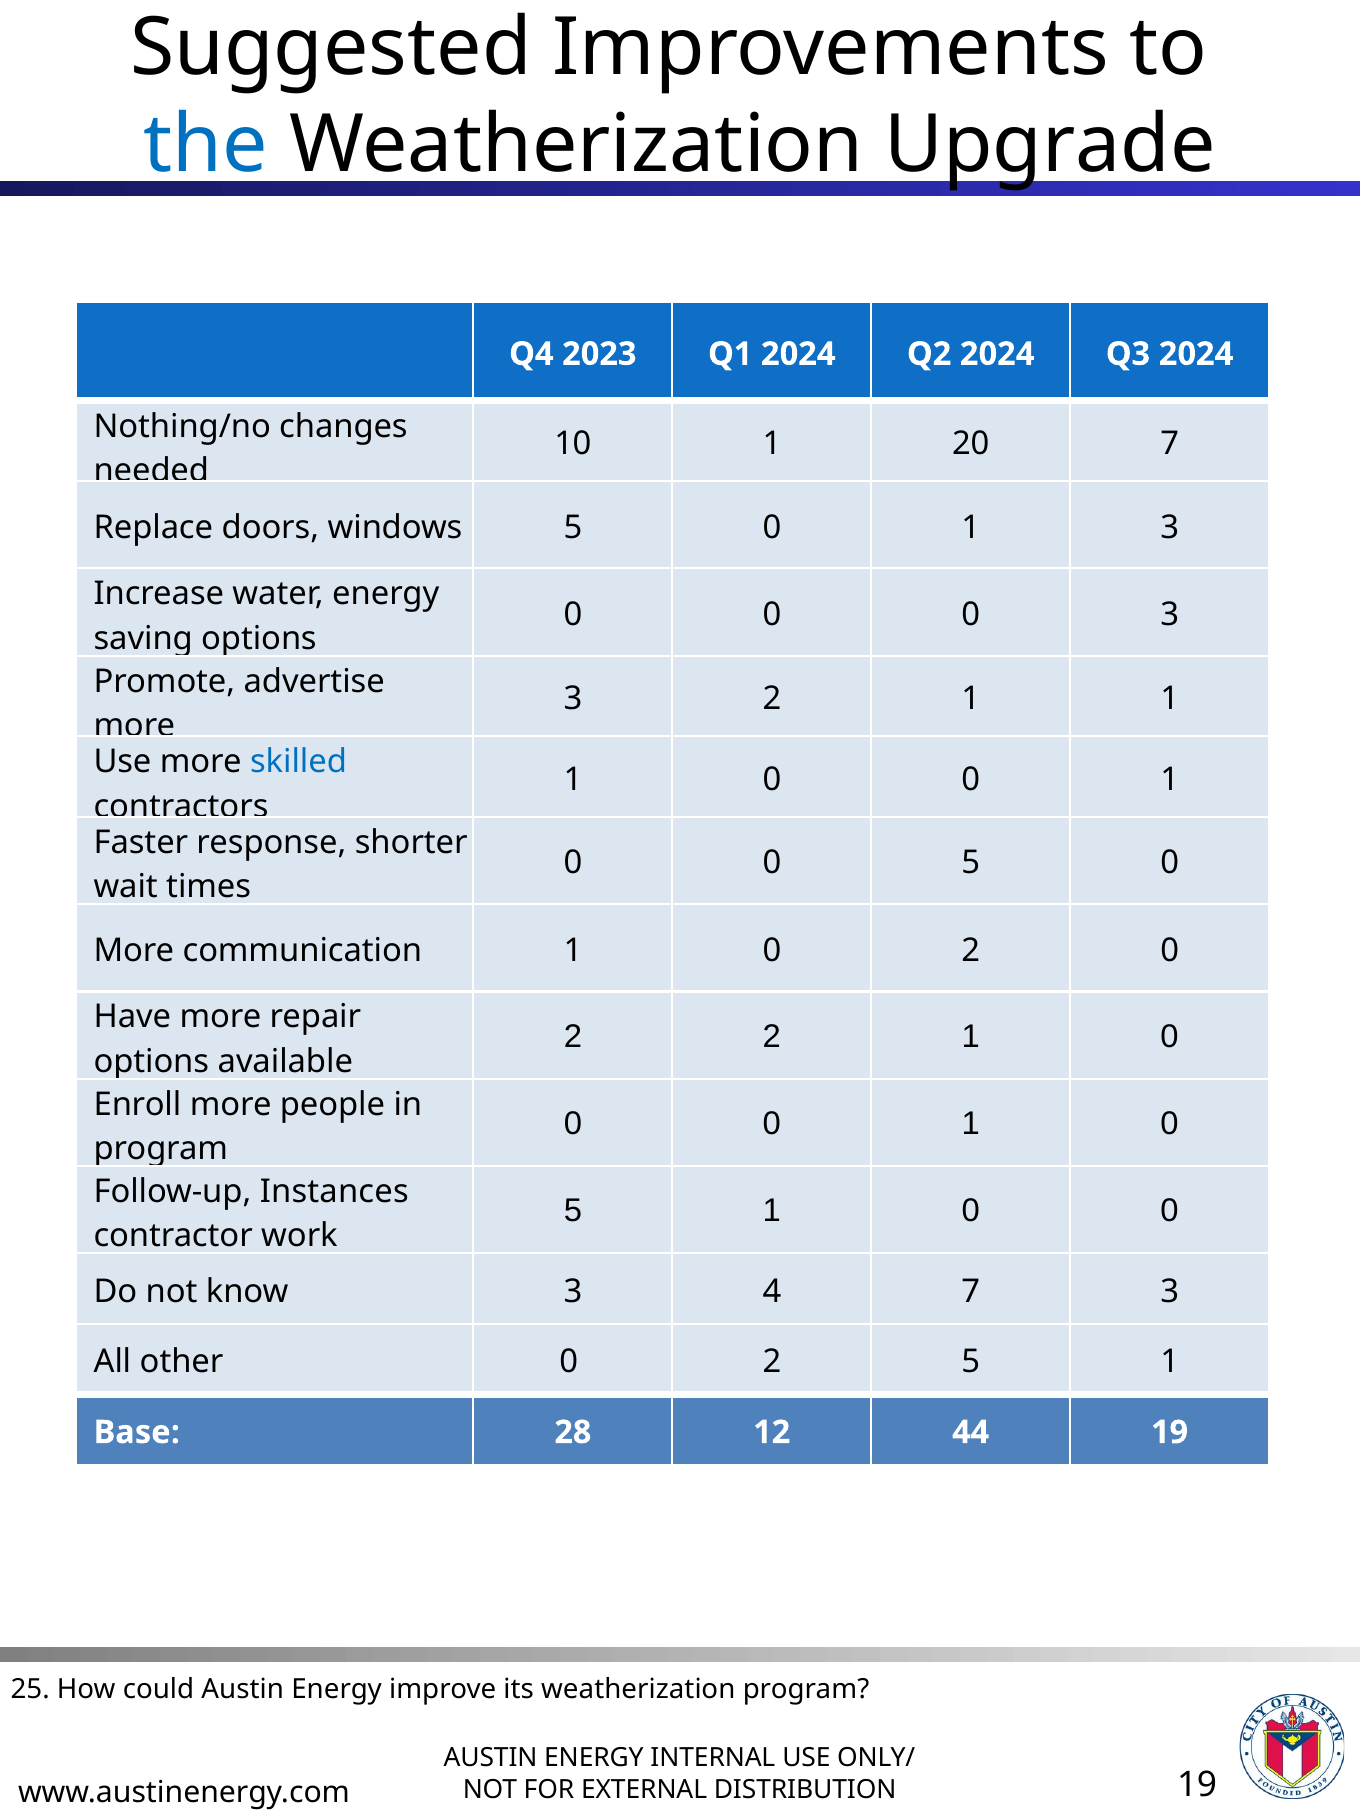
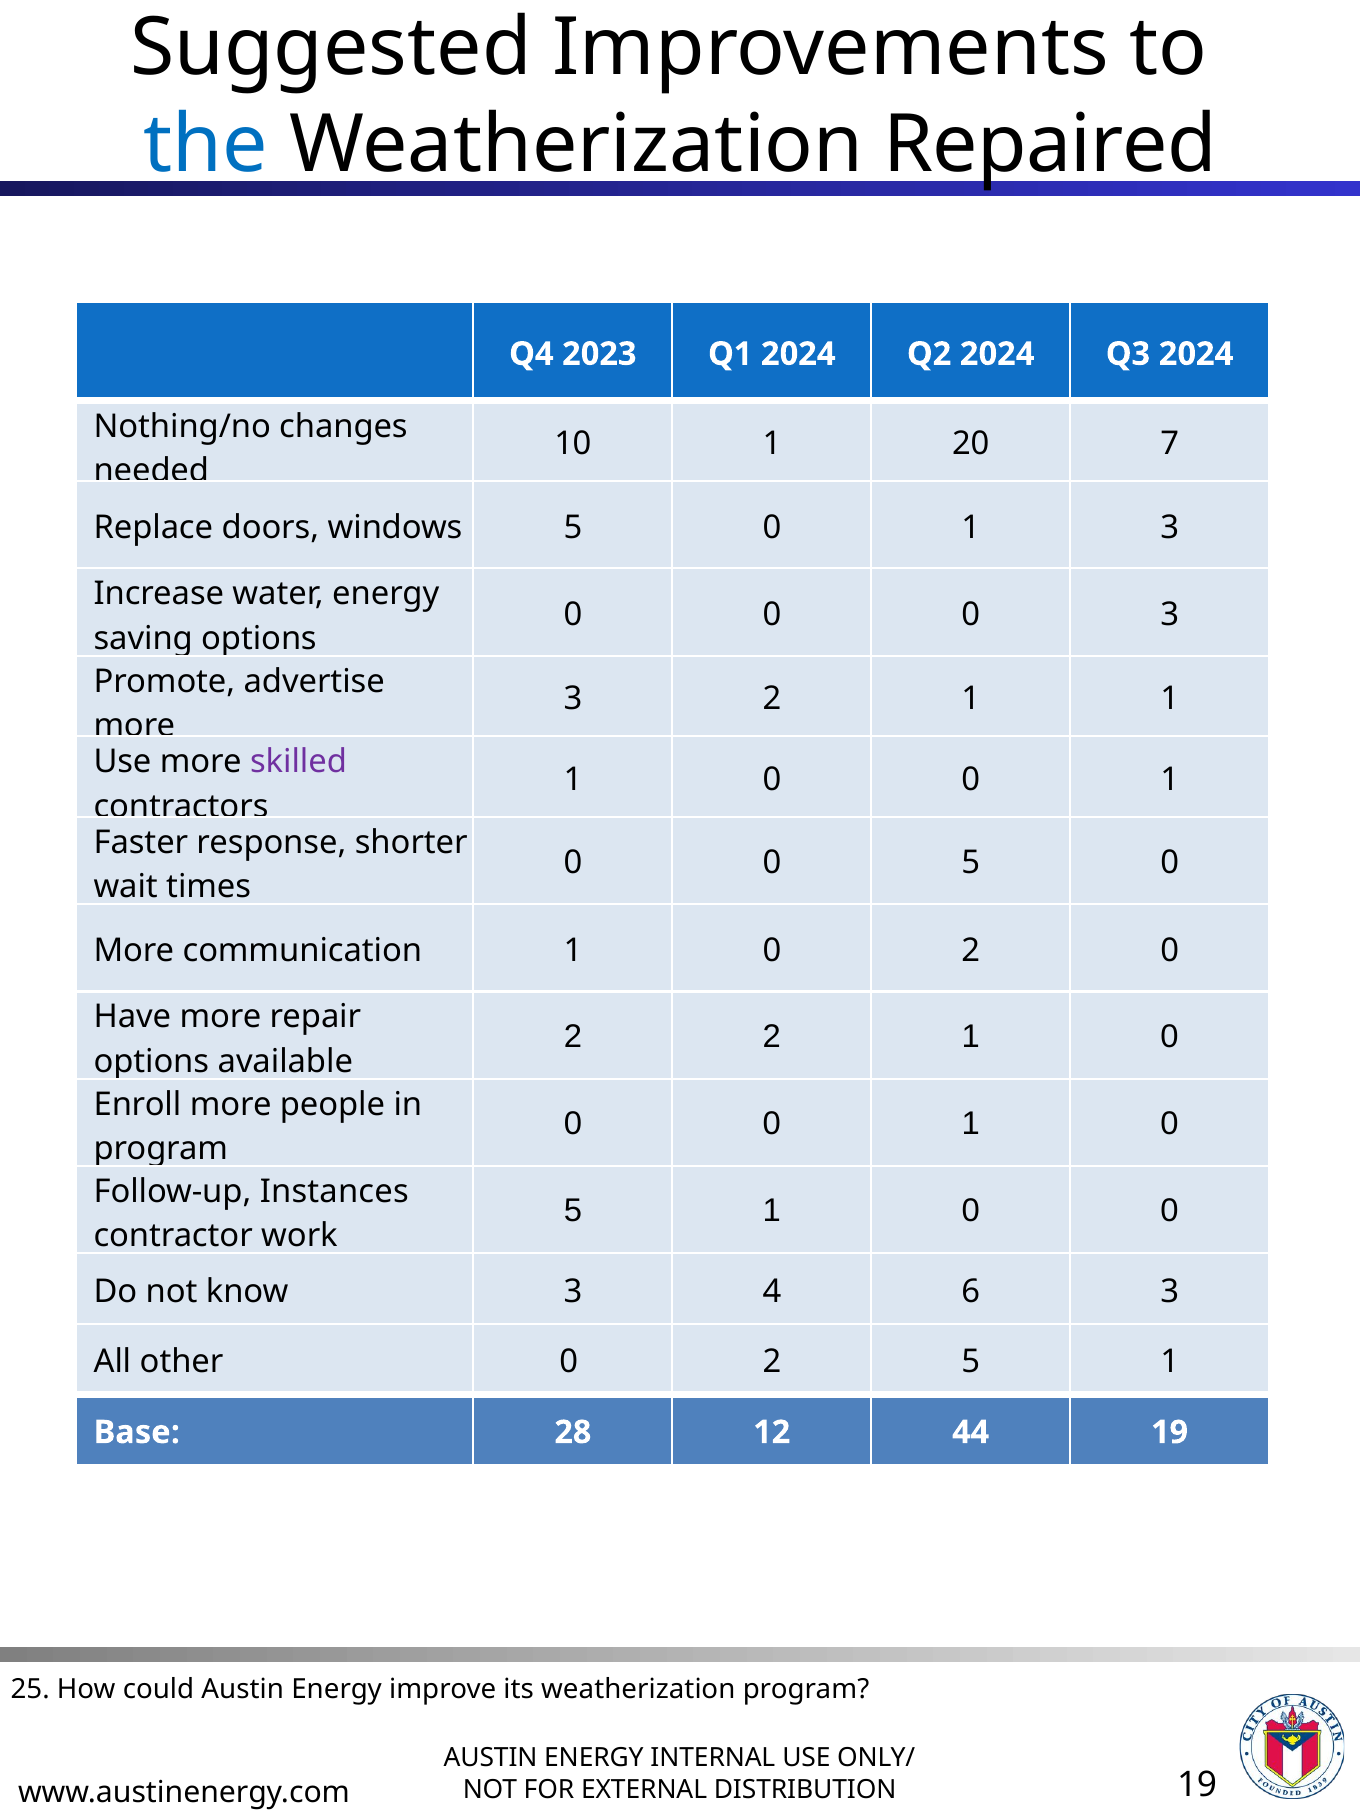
Upgrade: Upgrade -> Repaired (1050, 145)
skilled colour: blue -> purple (298, 762)
4 7: 7 -> 6 (971, 1292)
